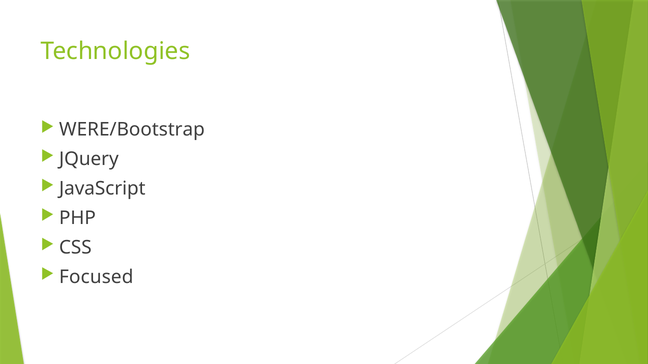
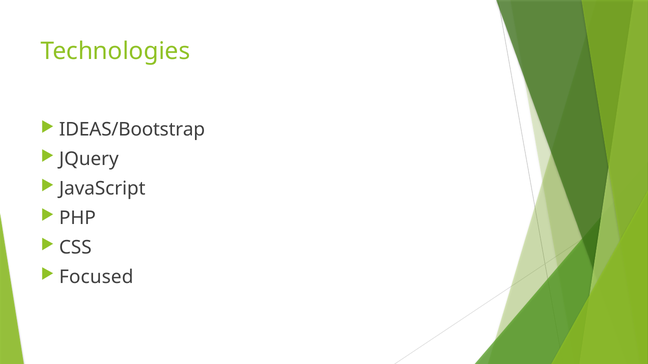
WERE/Bootstrap: WERE/Bootstrap -> IDEAS/Bootstrap (132, 130)
